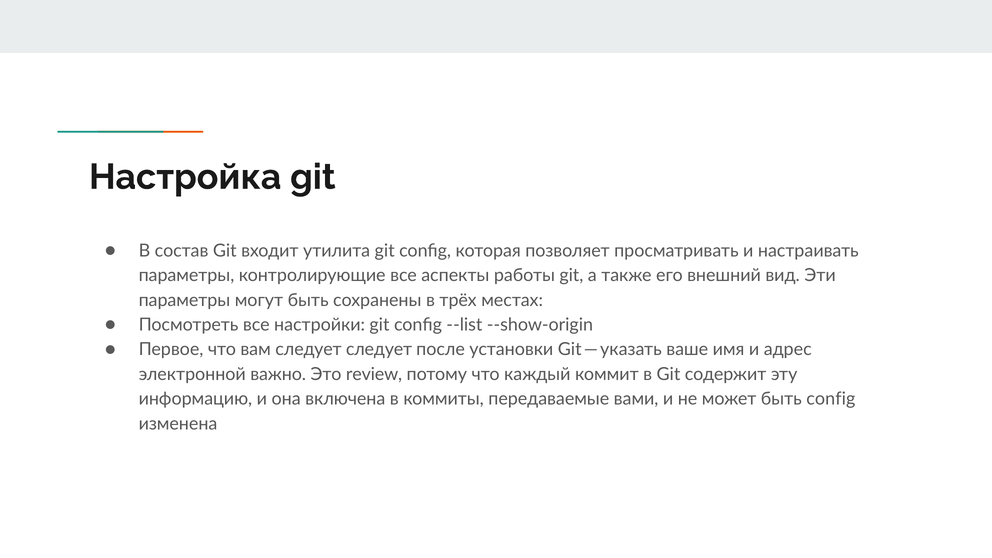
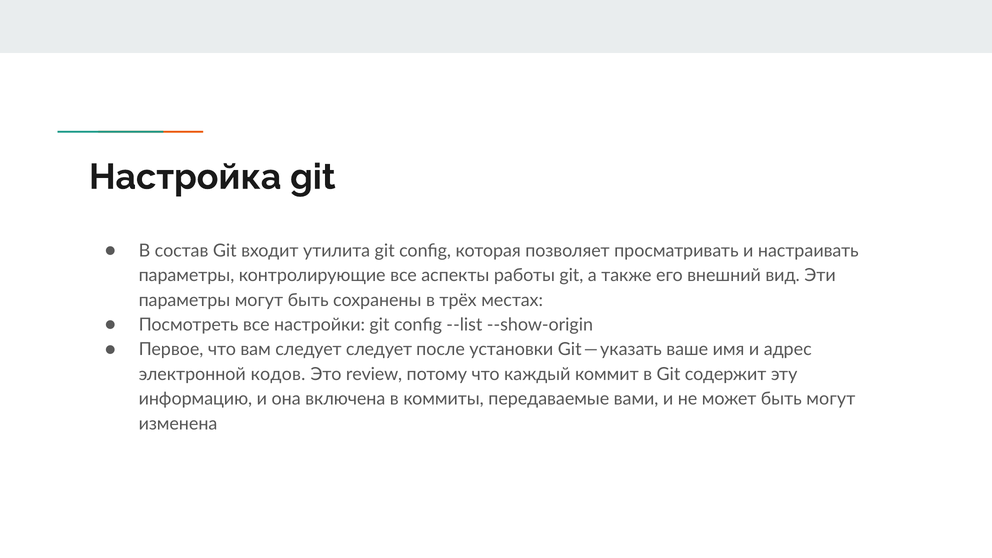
важно: важно -> кодов (278, 374)
быть config: config -> могут (831, 399)
